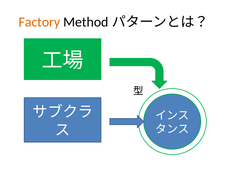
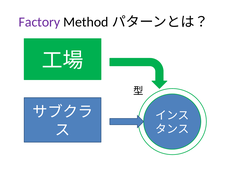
Factory colour: orange -> purple (39, 22)
